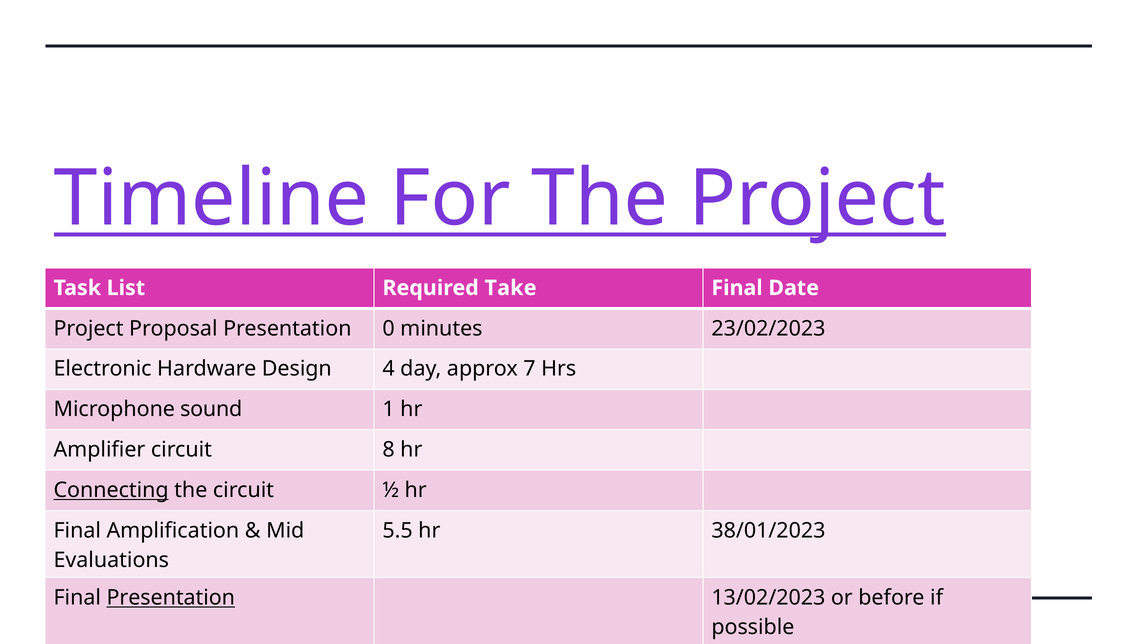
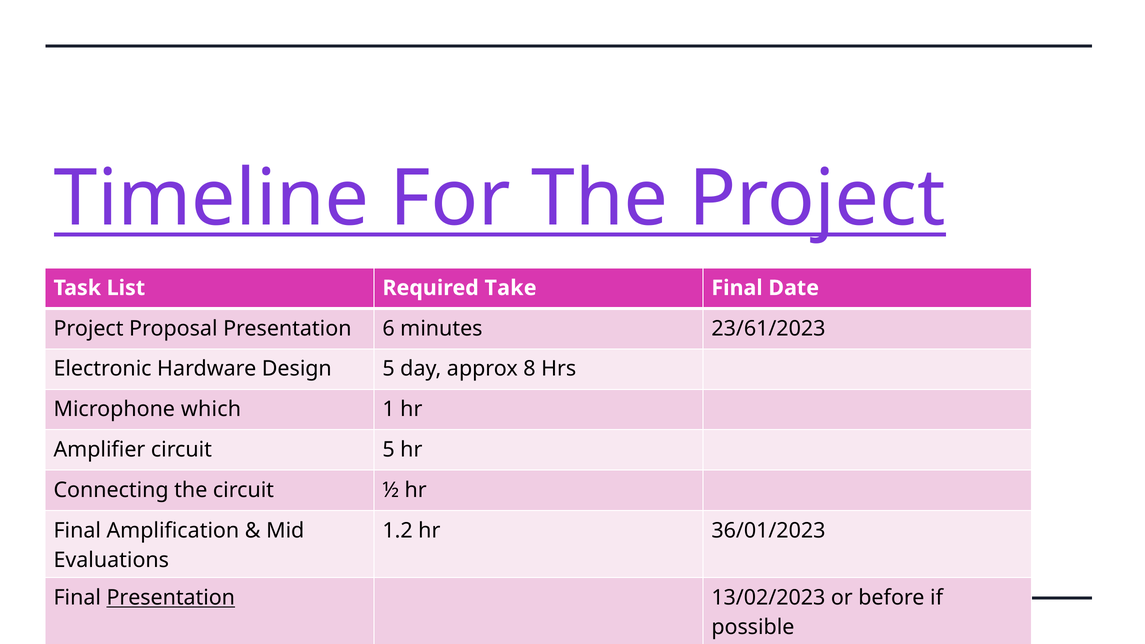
0: 0 -> 6 (389, 328)
23/02/2023: 23/02/2023 -> 23/61/2023 (768, 328)
Design 4: 4 -> 5 (389, 369)
7: 7 -> 8 (529, 369)
sound: sound -> which (211, 409)
circuit 8: 8 -> 5 (389, 450)
Connecting underline: present -> none (111, 490)
5.5: 5.5 -> 1.2 (398, 531)
38/01/2023: 38/01/2023 -> 36/01/2023 (768, 531)
